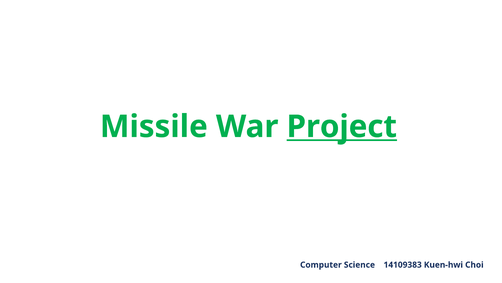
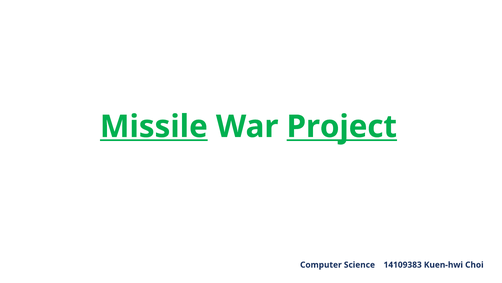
Missile underline: none -> present (154, 126)
